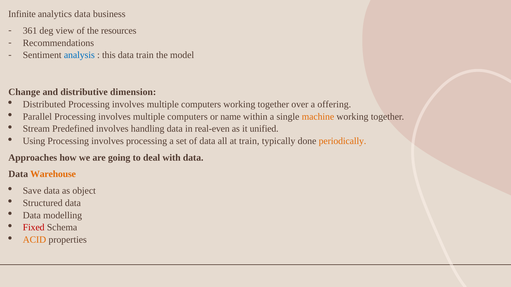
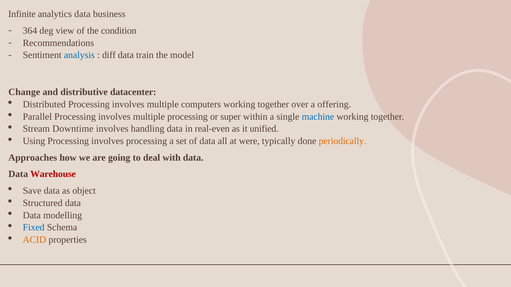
361: 361 -> 364 (30, 31)
resources: resources -> condition (119, 31)
this: this -> diff (109, 55)
dimension: dimension -> datacenter (133, 92)
computers: computers -> processing (188, 117)
name: name -> super (231, 117)
machine colour: orange -> blue (318, 117)
Predefined: Predefined -> Downtime (73, 129)
at train: train -> were (249, 141)
Warehouse colour: orange -> red (53, 174)
Fixed colour: red -> blue (34, 228)
